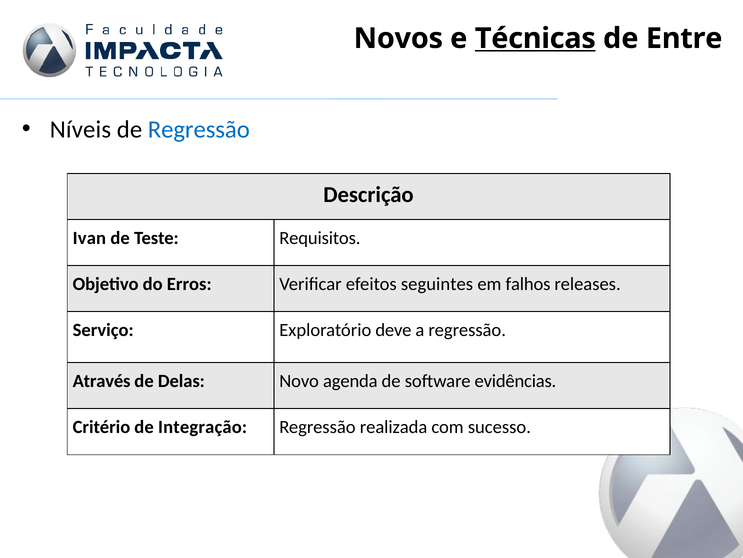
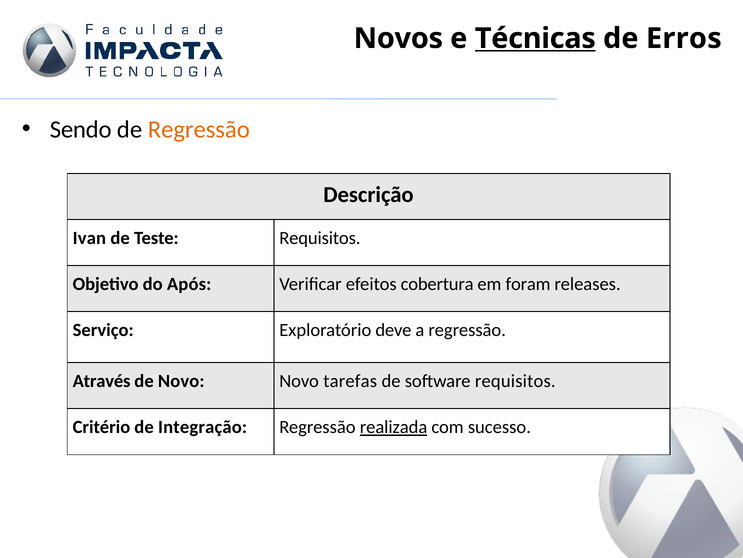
Entre: Entre -> Erros (684, 38)
Níveis: Níveis -> Sendo (81, 129)
Regressão colour: blue -> orange (199, 129)
Erros: Erros -> Após (189, 284)
seguintes: seguintes -> cobertura (437, 284)
falhos: falhos -> foram (528, 284)
de Delas: Delas -> Novo (181, 381)
agenda: agenda -> tarefas (350, 381)
software evidências: evidências -> requisitos (515, 381)
realizada underline: none -> present (394, 427)
